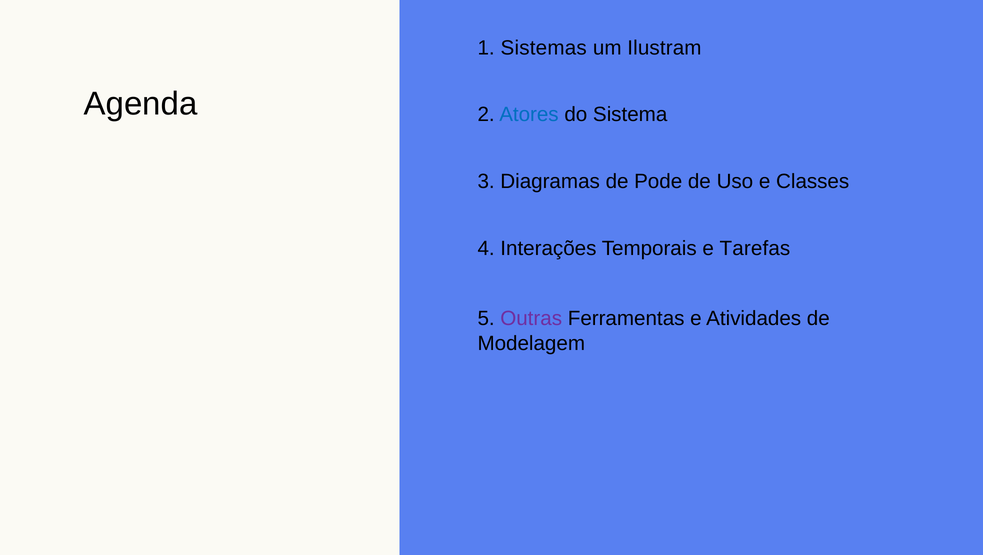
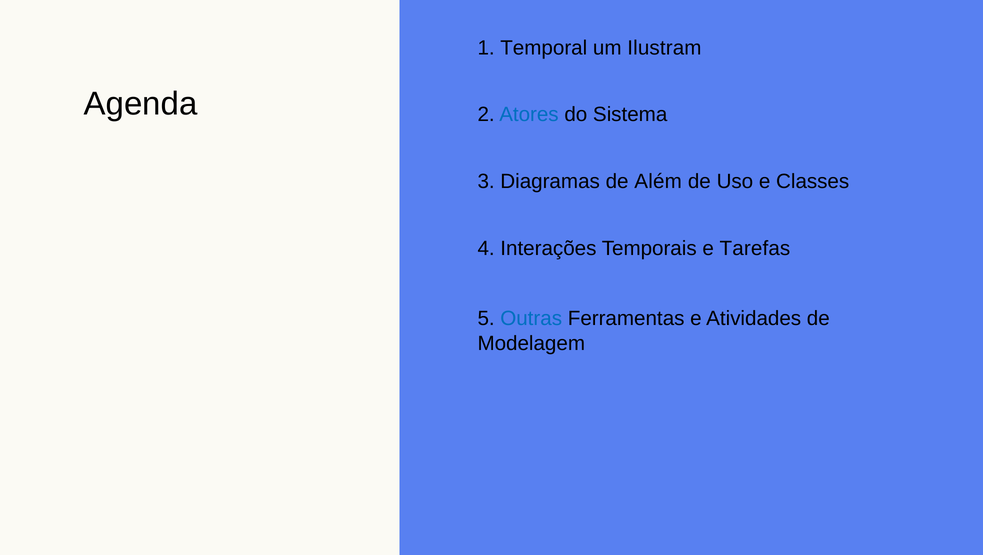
Sistemas: Sistemas -> Temporal (544, 48)
Pode: Pode -> Além (658, 182)
Outras colour: purple -> blue (531, 319)
